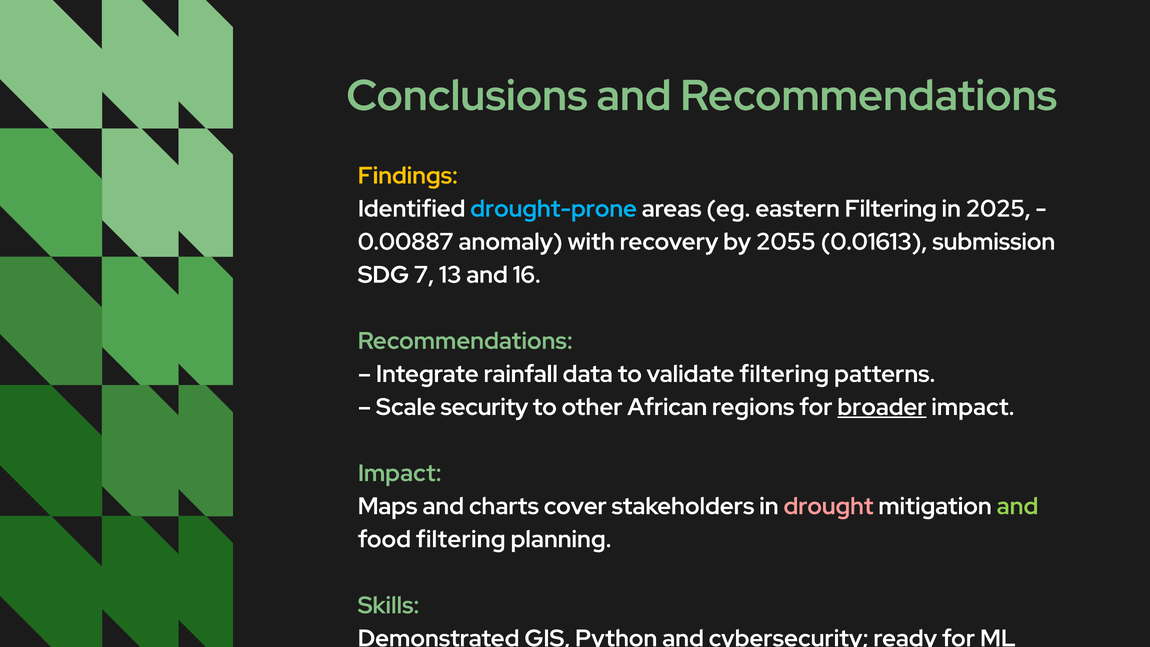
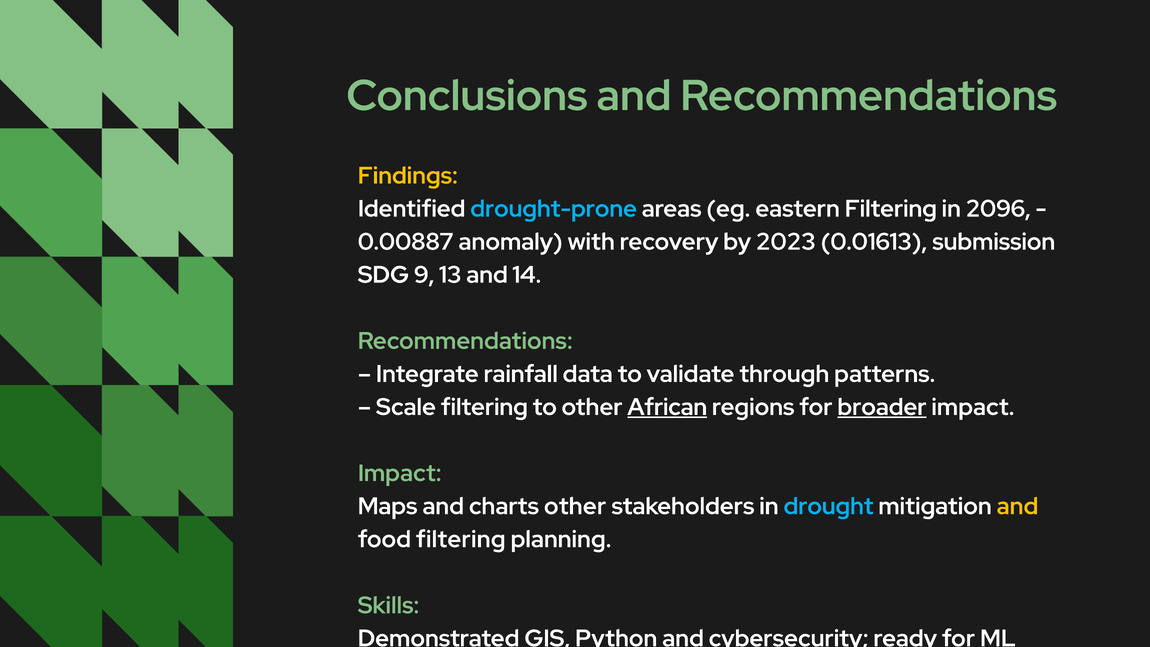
2025: 2025 -> 2096 (998, 209)
2055: 2055 -> 2023 (786, 242)
7: 7 -> 9 (424, 275)
16: 16 -> 14 (527, 275)
validate filtering: filtering -> through (784, 374)
Scale security: security -> filtering (484, 407)
African underline: none -> present (667, 407)
charts cover: cover -> other (575, 506)
drought colour: pink -> light blue (828, 506)
and colour: light green -> yellow (1017, 506)
